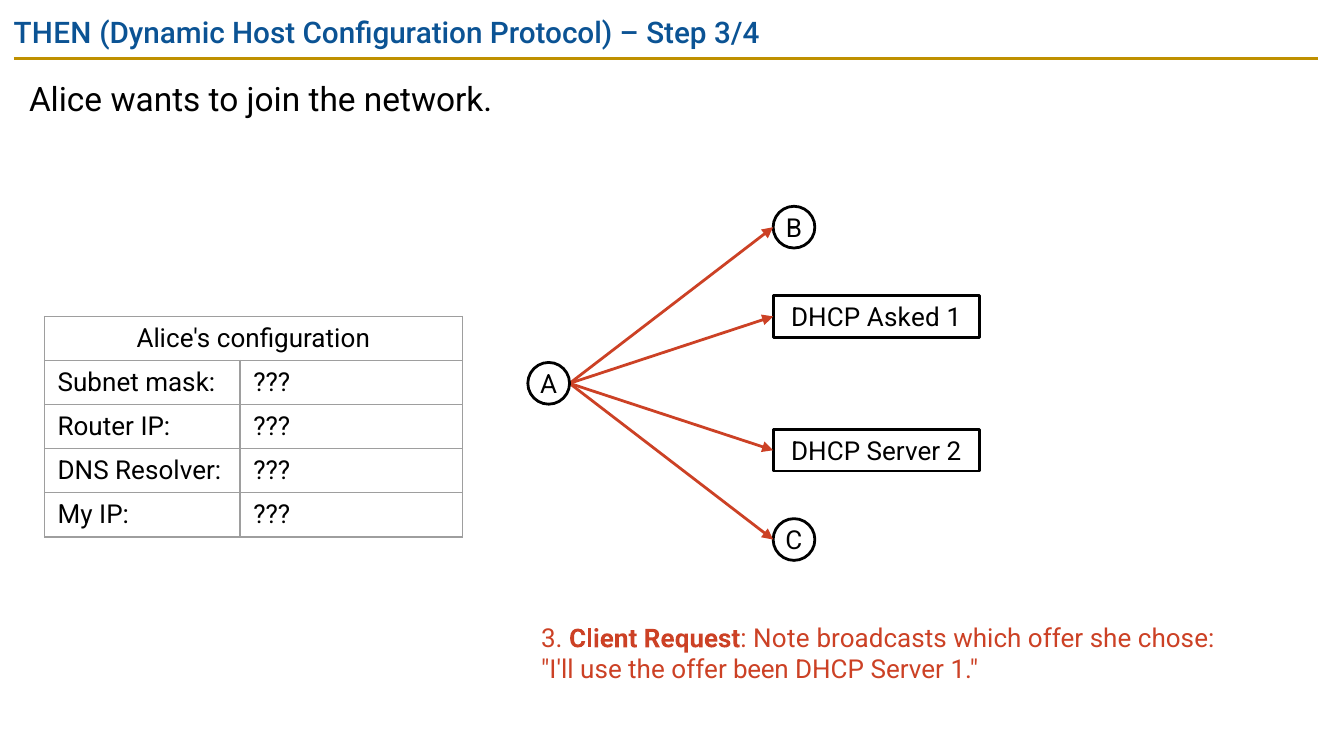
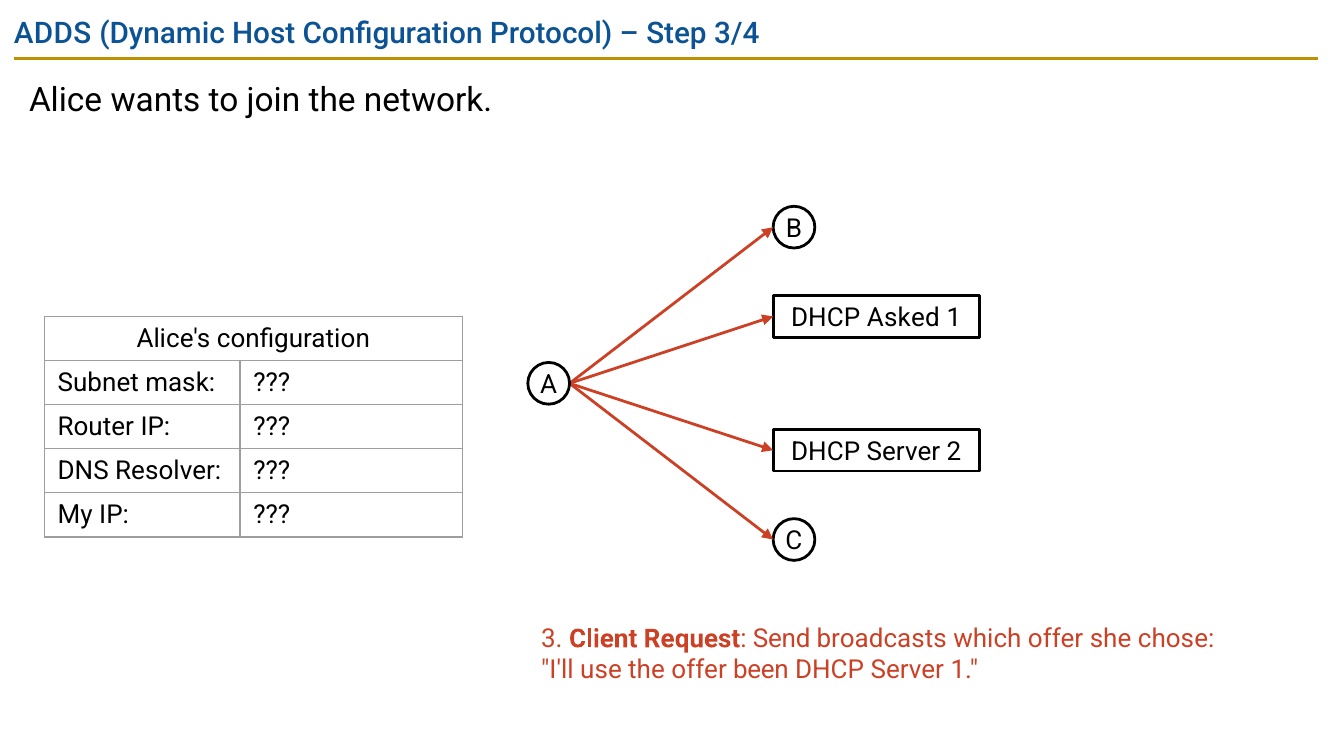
THEN: THEN -> ADDS (53, 33)
Note: Note -> Send (782, 638)
